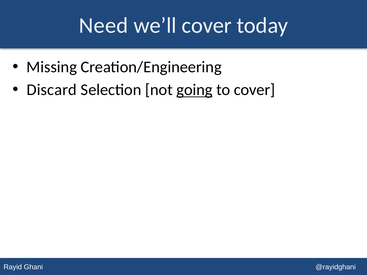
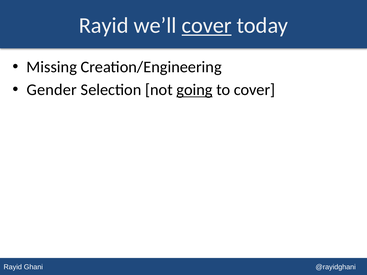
Need: Need -> Rayid (104, 25)
cover underline: none -> present (207, 25)
Discard: Discard -> Gender (52, 90)
